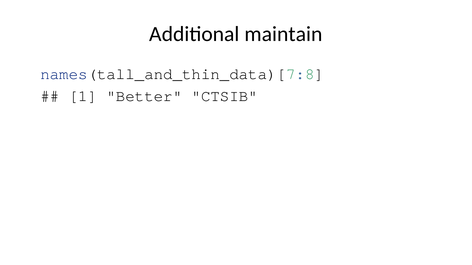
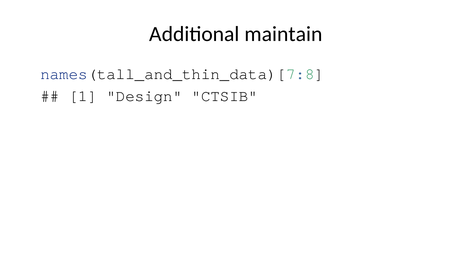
Better: Better -> Design (144, 96)
